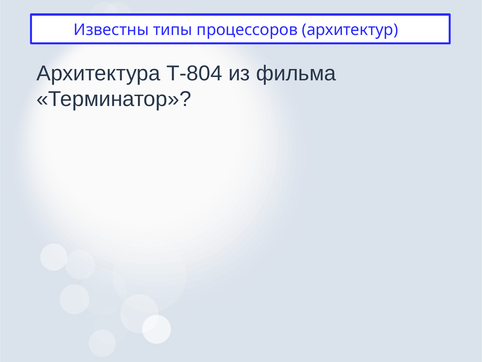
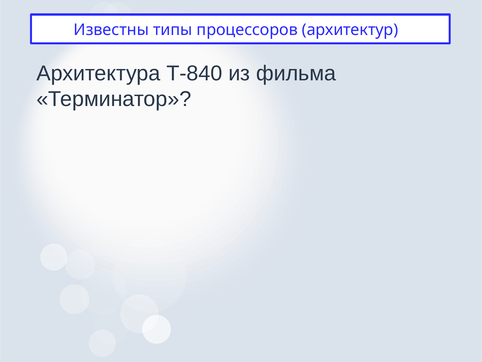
Т-804: Т-804 -> Т-840 (194, 73)
